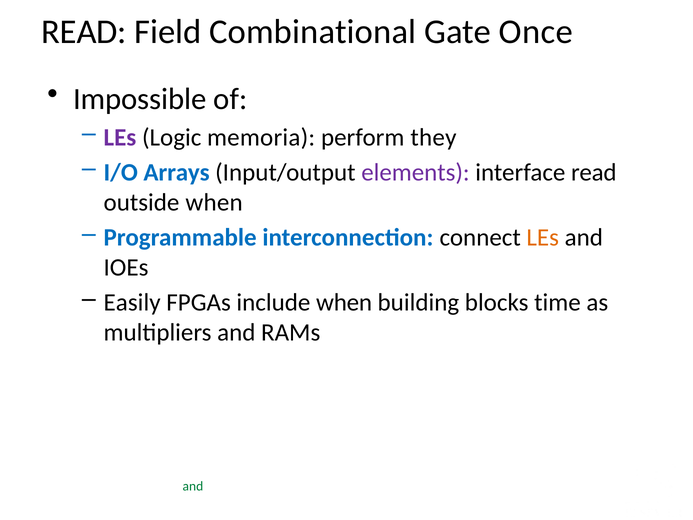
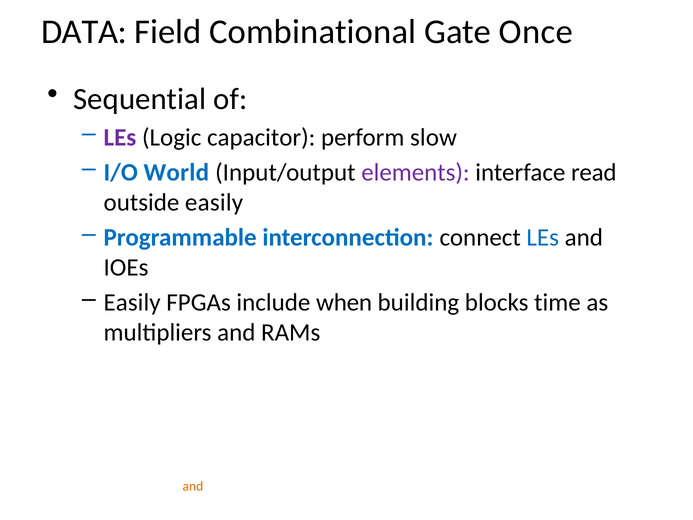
READ: READ -> DATA (84, 32)
Impossible: Impossible -> Sequential (140, 99)
memoria: memoria -> capacitor (261, 137)
they: they -> slow (434, 137)
Arrays: Arrays -> World (176, 172)
outside when: when -> easily (214, 202)
LEs colour: orange -> blue (543, 237)
and colour: green -> orange (193, 486)
